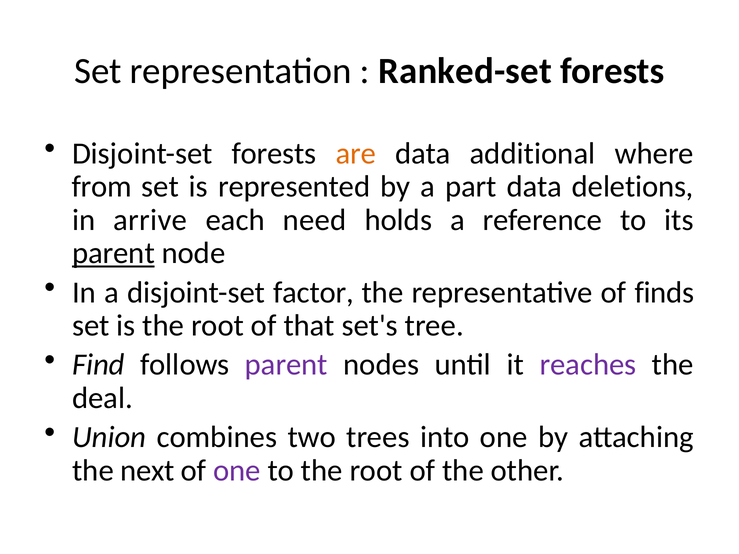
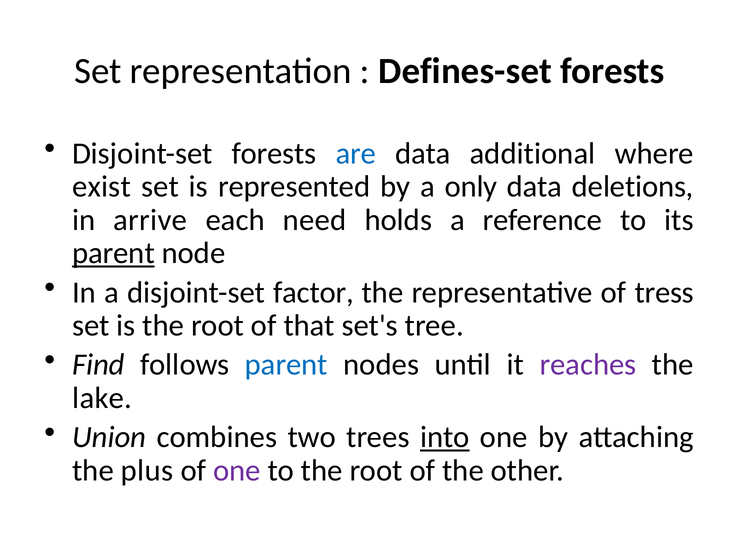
Ranked-set: Ranked-set -> Defines-set (465, 71)
are colour: orange -> blue (356, 154)
from: from -> exist (102, 187)
part: part -> only (471, 187)
finds: finds -> tress (664, 293)
parent colour: purple -> blue (286, 365)
deal: deal -> lake (102, 398)
into underline: none -> present (445, 437)
next: next -> plus (147, 471)
